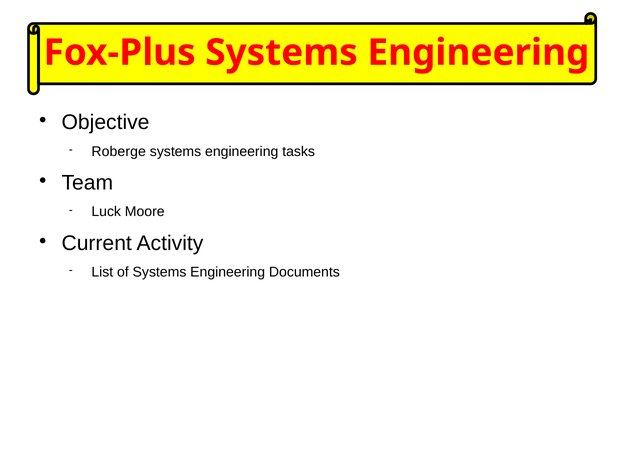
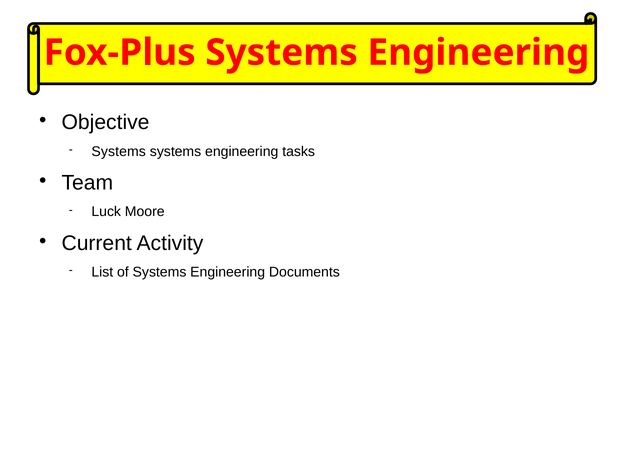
Roberge: Roberge -> Systems (119, 151)
